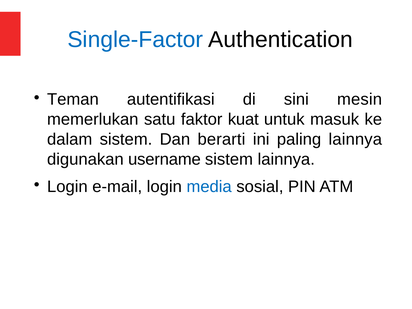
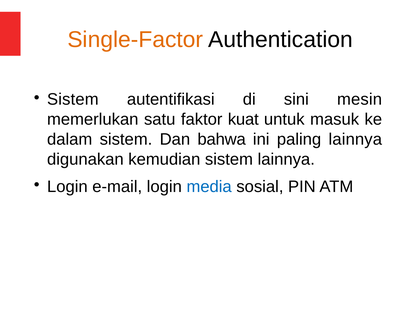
Single-Factor colour: blue -> orange (135, 40)
Teman: Teman -> Sistem (73, 99)
berarti: berarti -> bahwa (222, 139)
username: username -> kemudian (164, 159)
